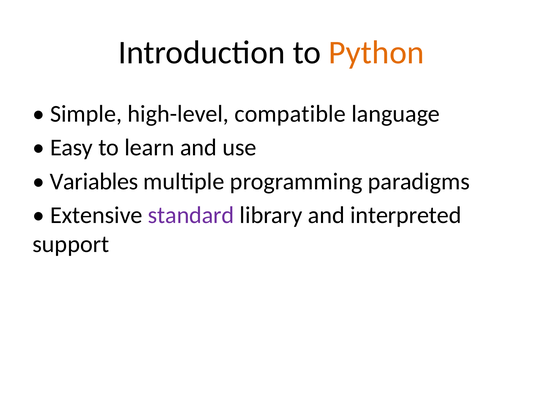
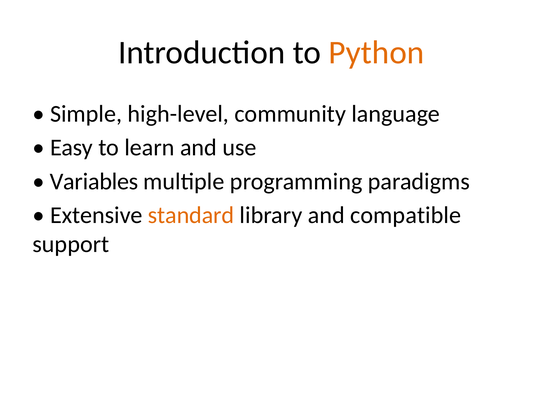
compatible: compatible -> community (290, 114)
standard colour: purple -> orange (191, 215)
interpreted: interpreted -> compatible (406, 215)
